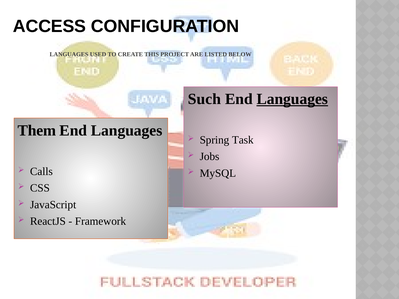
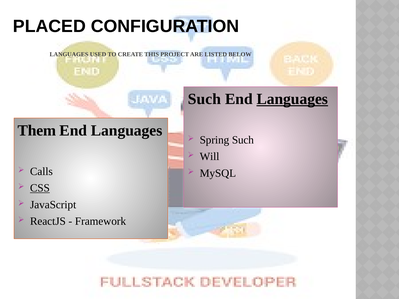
ACCESS: ACCESS -> PLACED (49, 26)
Spring Task: Task -> Such (243, 140)
Jobs: Jobs -> Will (210, 157)
CSS underline: none -> present (40, 188)
